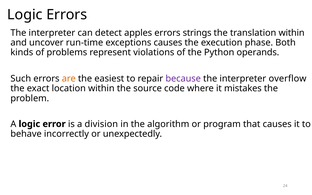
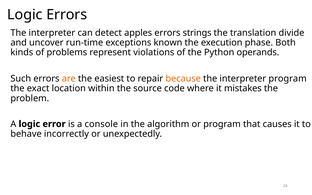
translation within: within -> divide (291, 33)
exceptions causes: causes -> known (168, 43)
because colour: purple -> orange (183, 79)
interpreter overflow: overflow -> program (288, 79)
division: division -> console (101, 124)
